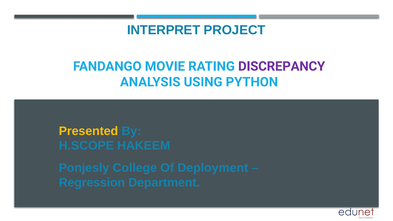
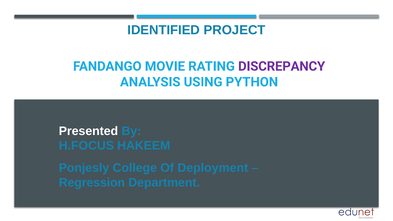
INTERPRET: INTERPRET -> IDENTIFIED (164, 30)
Presented colour: yellow -> white (88, 131)
H.SCOPE: H.SCOPE -> H.FOCUS (86, 146)
